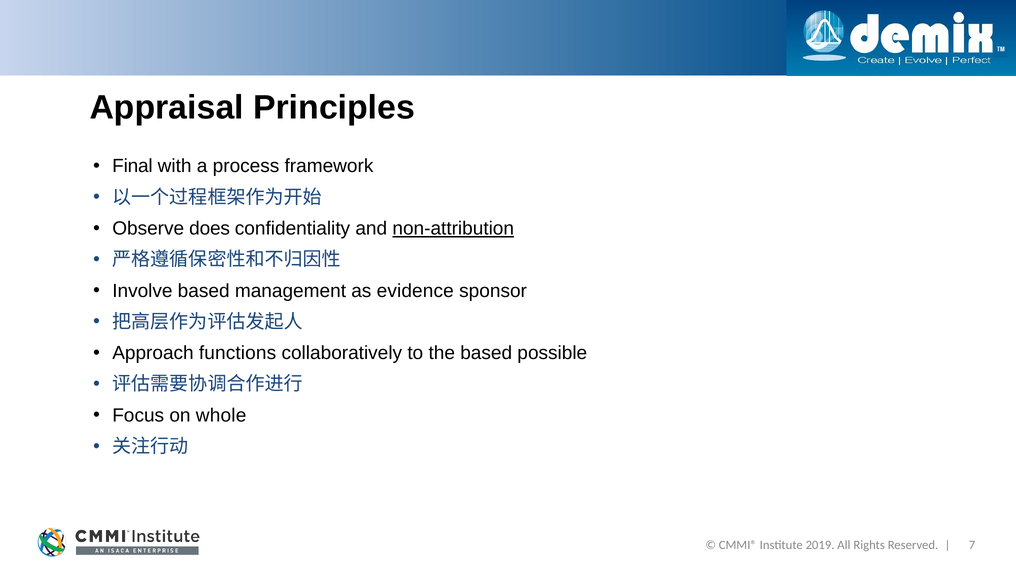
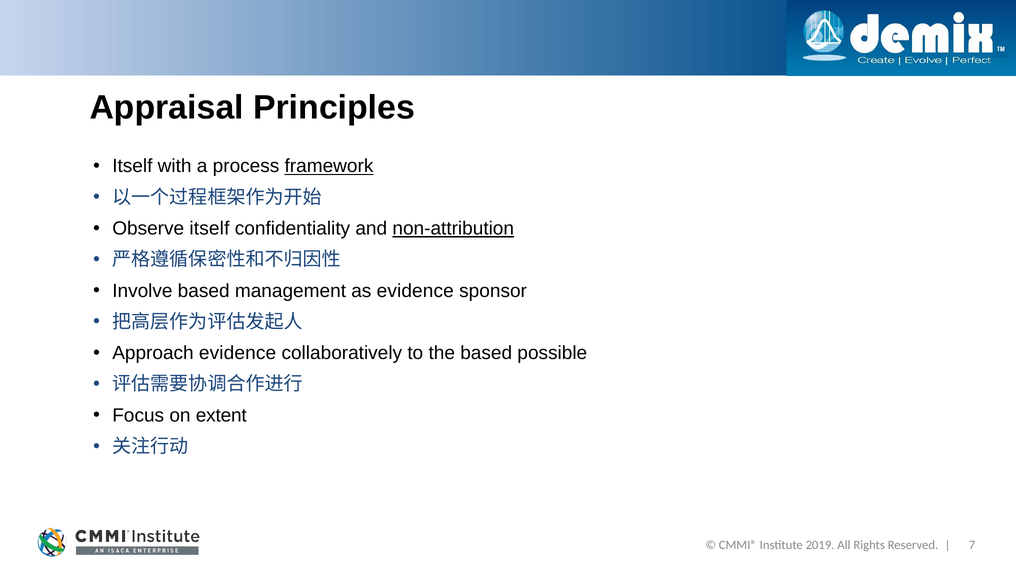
Final: Final -> Itself (132, 166)
framework underline: none -> present (329, 166)
Observe does: does -> itself (209, 229)
Approach functions: functions -> evidence (238, 353)
whole: whole -> extent (221, 416)
